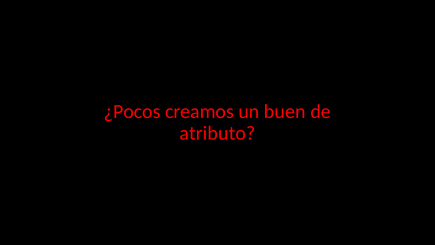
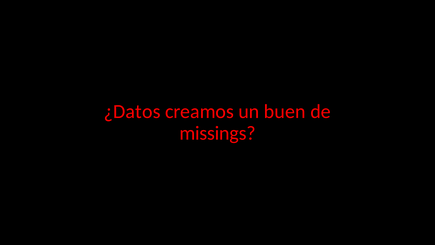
¿Pocos: ¿Pocos -> ¿Datos (132, 111)
atributo: atributo -> missings (218, 133)
